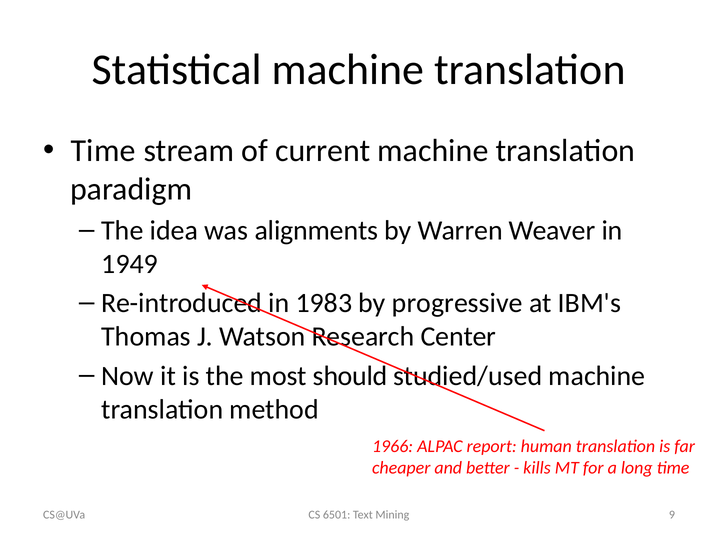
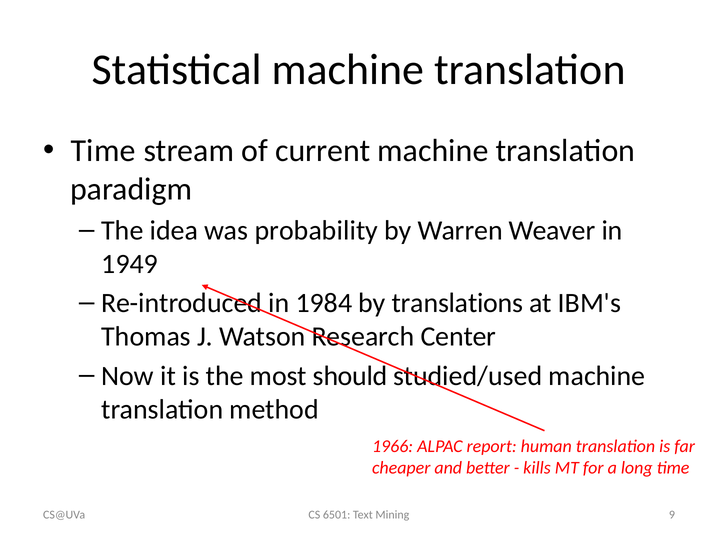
alignments: alignments -> probability (316, 230)
1983: 1983 -> 1984 (324, 303)
progressive: progressive -> translations (457, 303)
